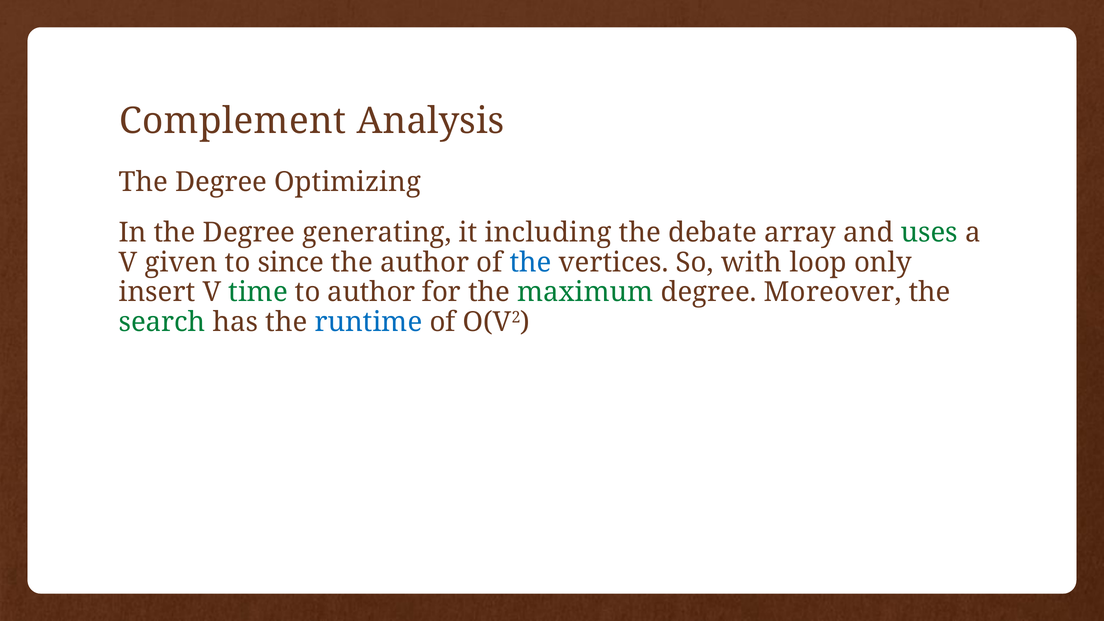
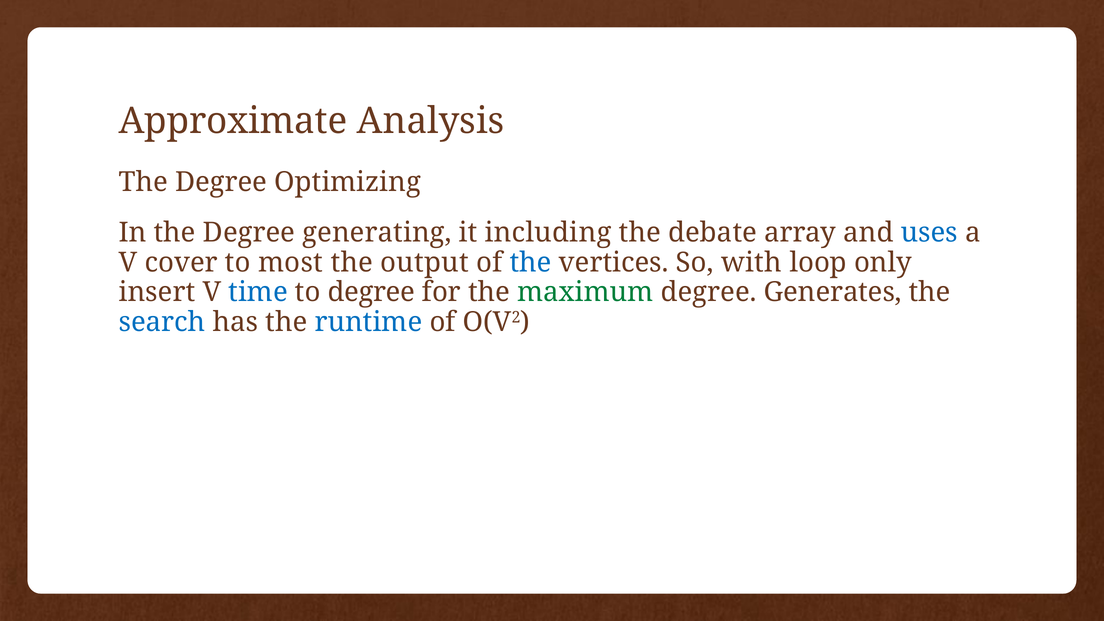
Complement: Complement -> Approximate (233, 121)
uses colour: green -> blue (929, 233)
given: given -> cover (181, 263)
since: since -> most (291, 263)
the author: author -> output (424, 263)
time colour: green -> blue (258, 292)
to author: author -> degree (371, 292)
Moreover: Moreover -> Generates (833, 292)
search colour: green -> blue (162, 322)
